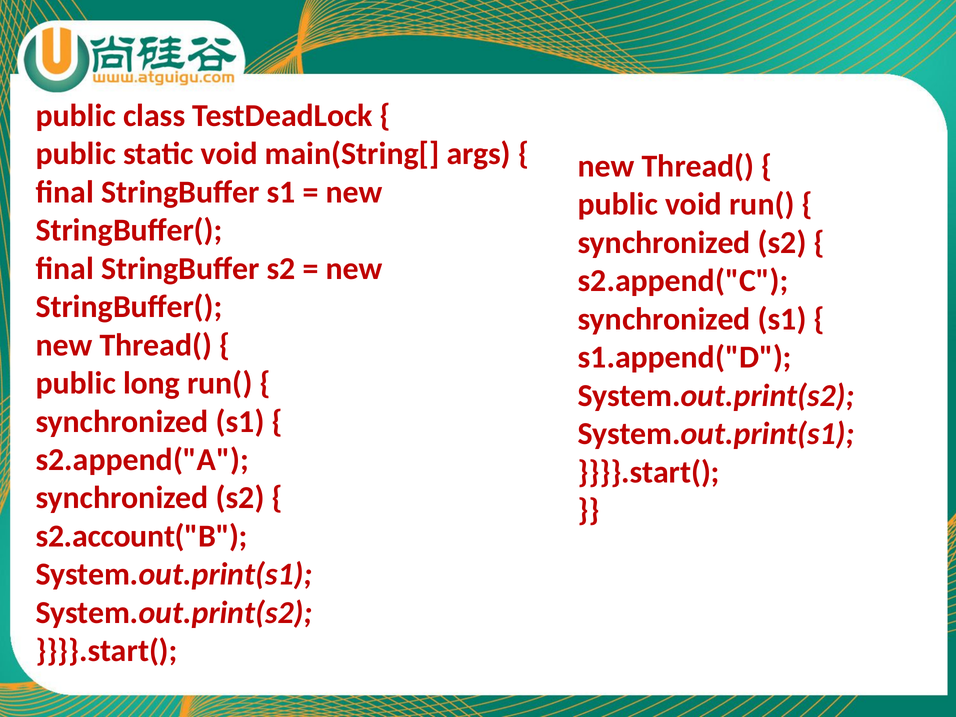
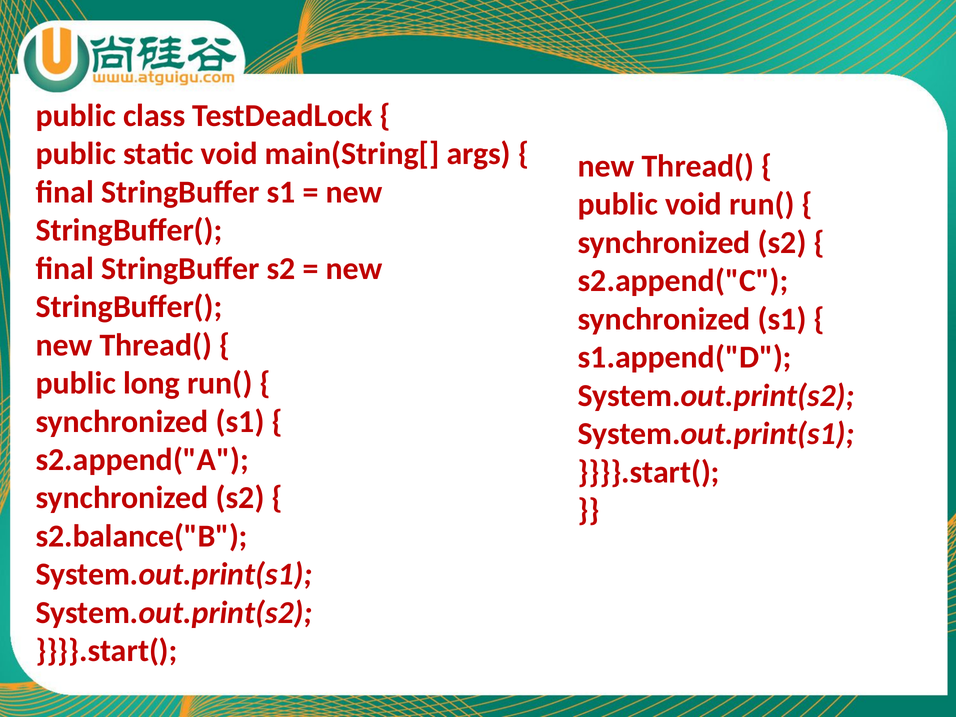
s2.account("B: s2.account("B -> s2.balance("B (142, 536)
